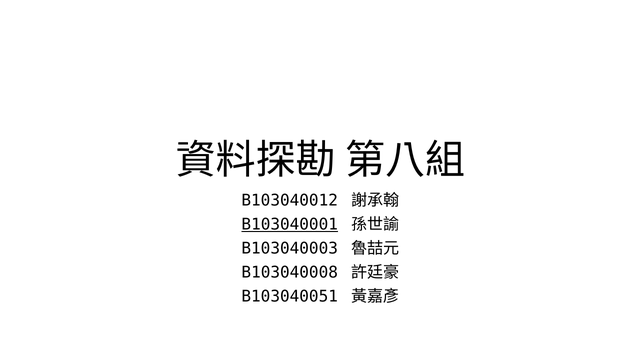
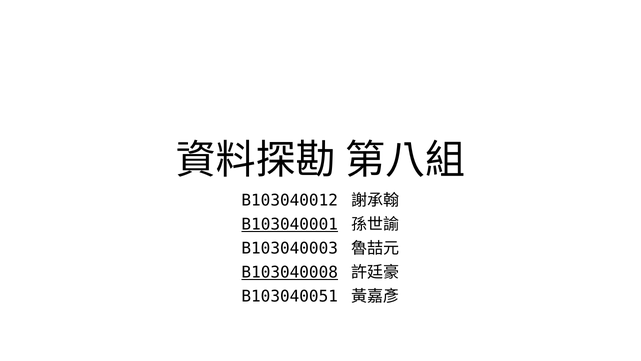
B103040008 underline: none -> present (290, 272)
